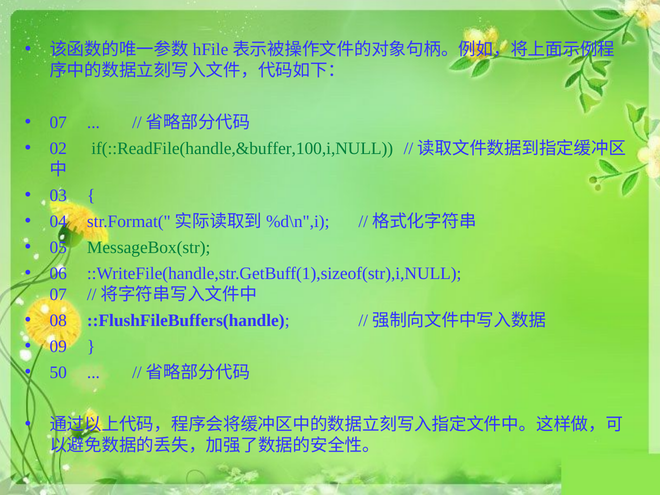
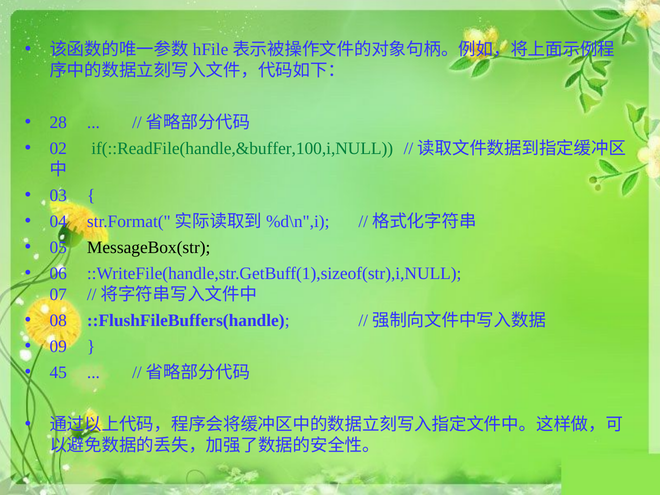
07: 07 -> 28 (58, 122)
MessageBox(str colour: green -> black (149, 247)
50: 50 -> 45 (58, 372)
